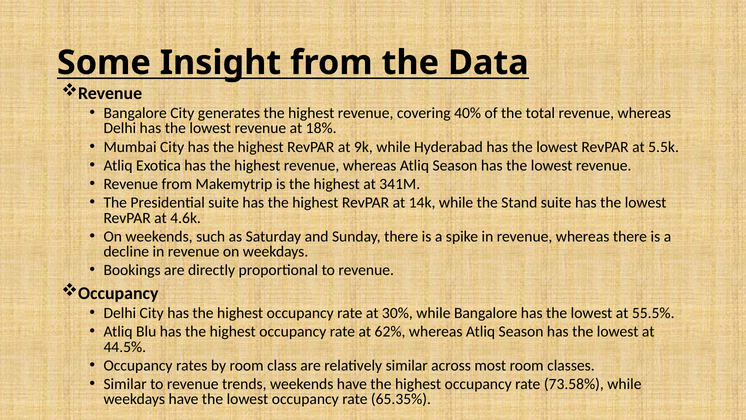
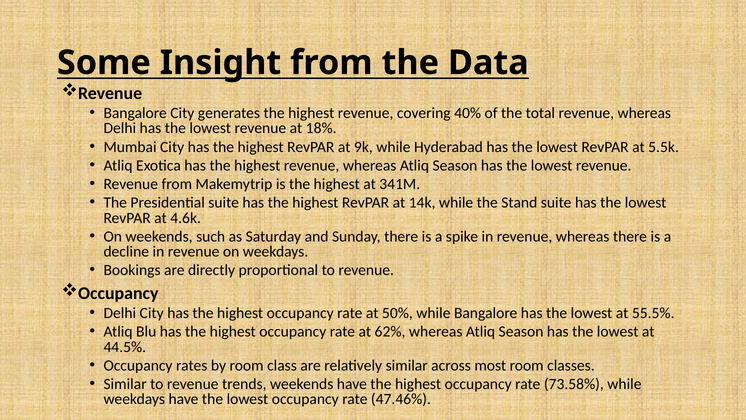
30%: 30% -> 50% (397, 313)
65.35%: 65.35% -> 47.46% (401, 399)
